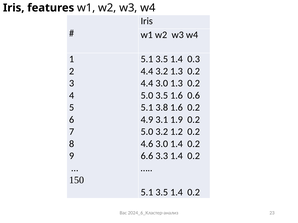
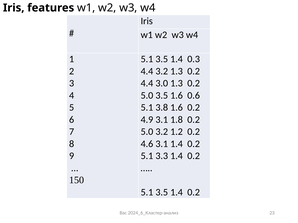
1.9: 1.9 -> 1.8 (177, 120)
4.6 3.0: 3.0 -> 3.1 (162, 144)
6.6: 6.6 -> 5.1 (147, 156)
